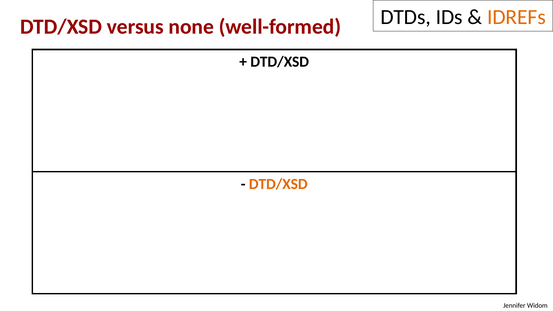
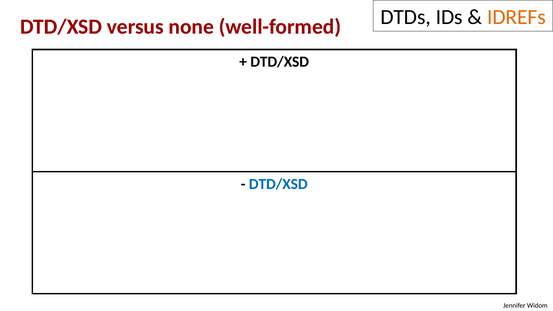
DTD/XSD colour: orange -> blue (278, 184)
